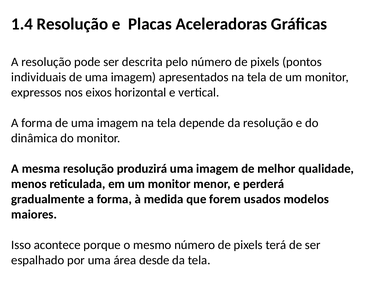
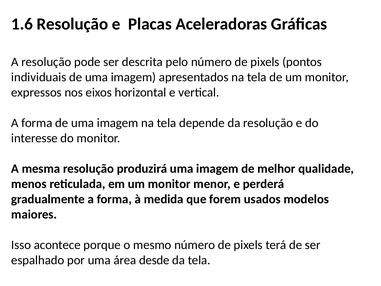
1.4: 1.4 -> 1.6 (22, 24)
dinâmica: dinâmica -> interesse (34, 138)
